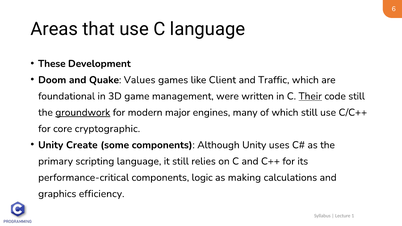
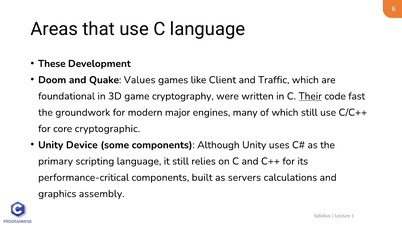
management: management -> cryptography (183, 96)
code still: still -> fast (357, 96)
groundwork underline: present -> none (83, 112)
Create: Create -> Device (82, 145)
logic: logic -> built (202, 178)
making: making -> servers (244, 178)
efficiency: efficiency -> assembly (102, 194)
